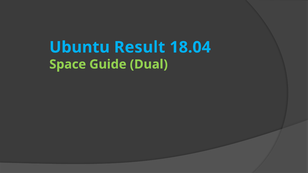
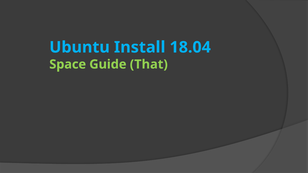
Result: Result -> Install (140, 47)
Dual: Dual -> That (149, 64)
